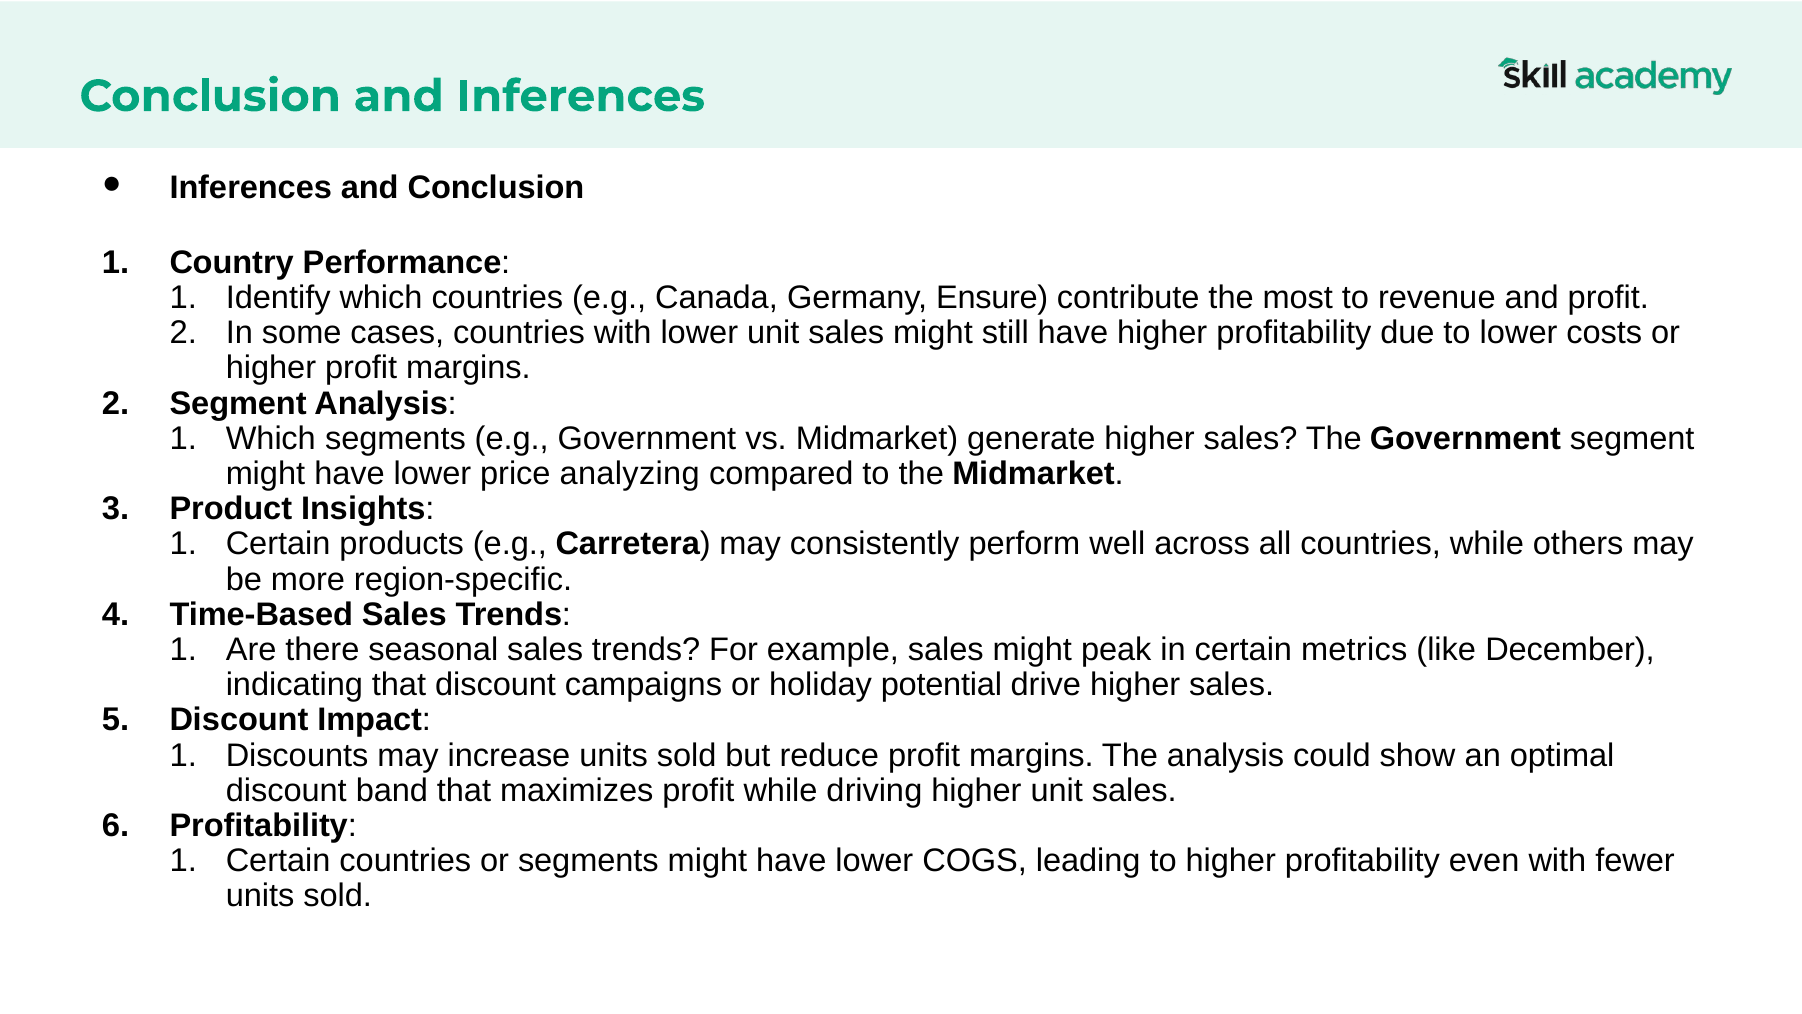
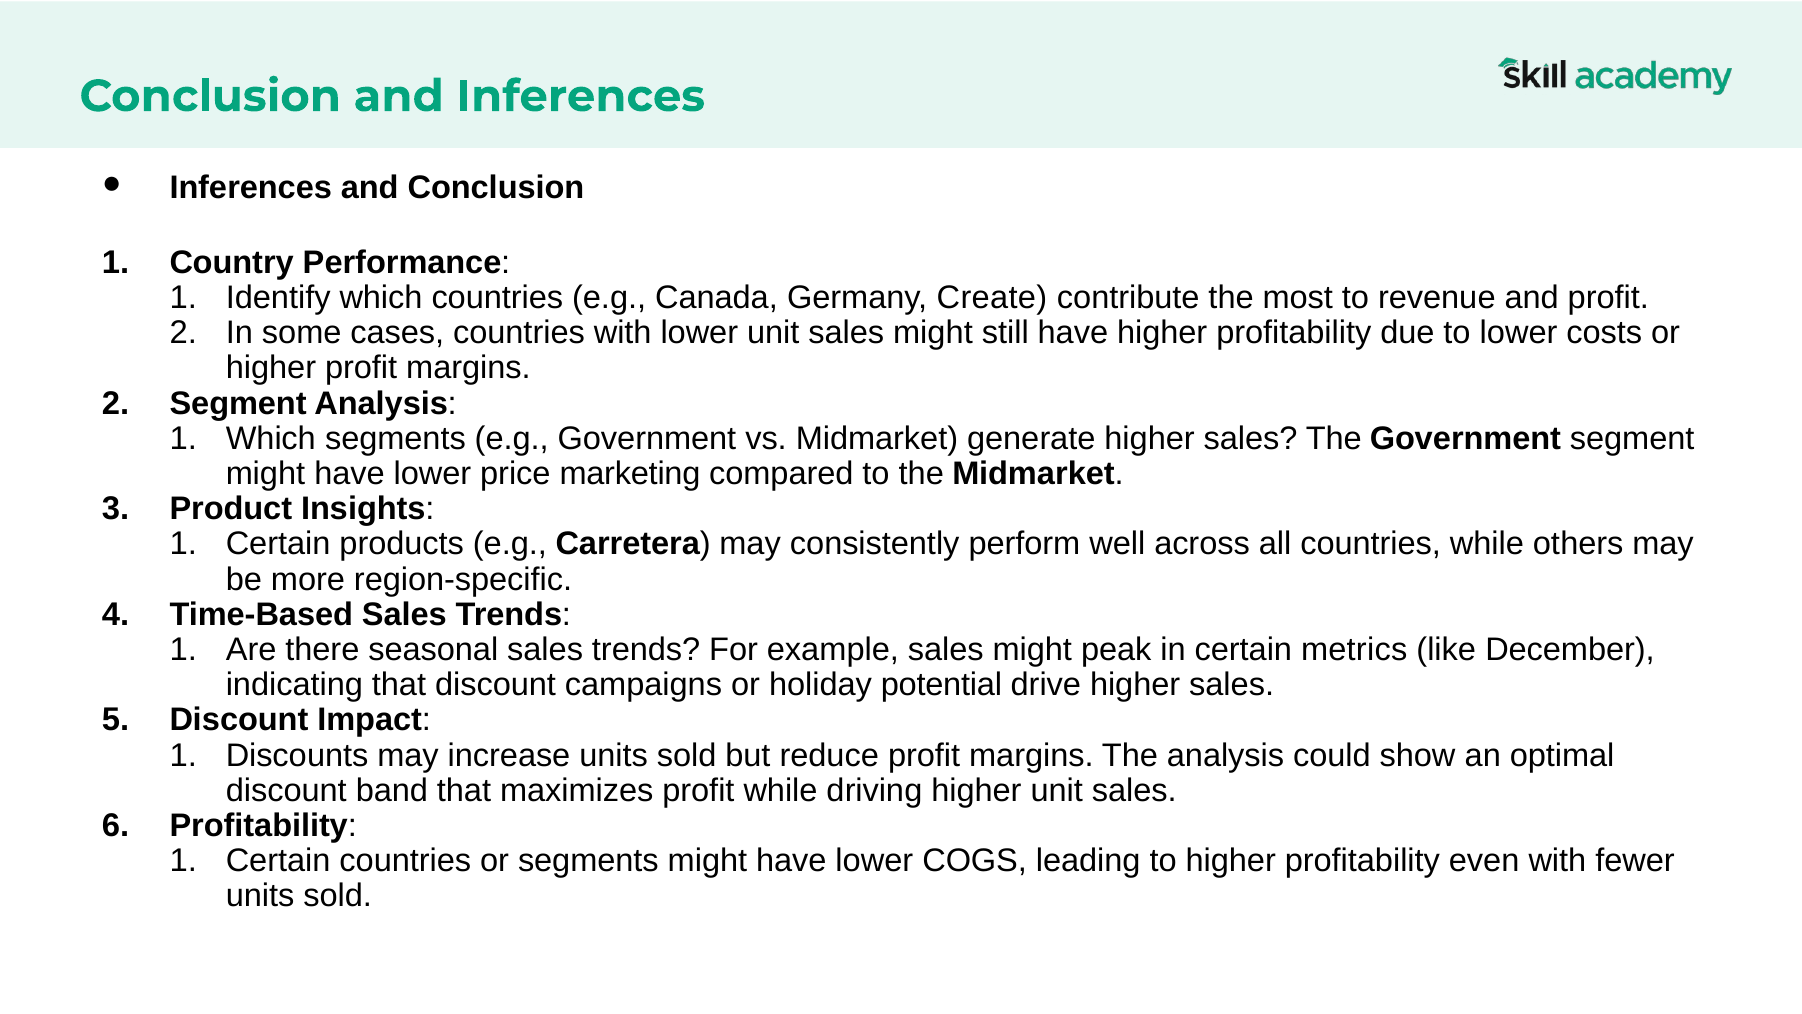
Ensure: Ensure -> Create (992, 298)
analyzing: analyzing -> marketing (630, 474)
